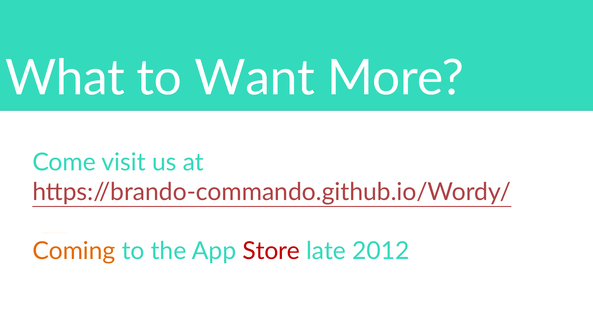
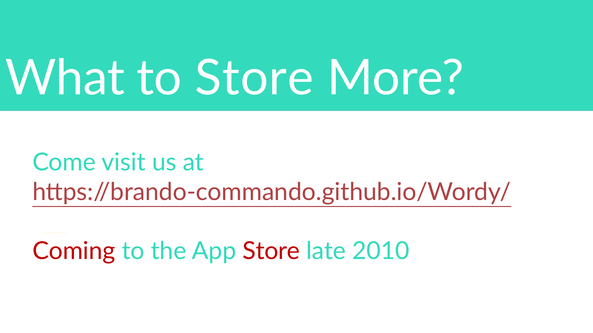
to Want: Want -> Store (254, 79)
Coming colour: orange -> red (74, 252)
2012: 2012 -> 2010 (381, 252)
